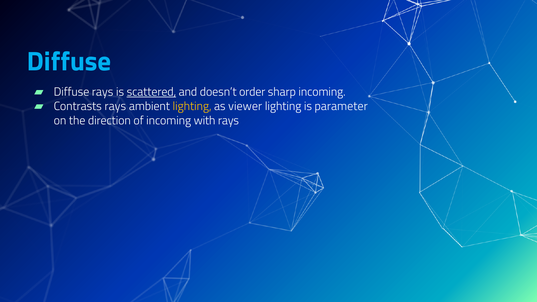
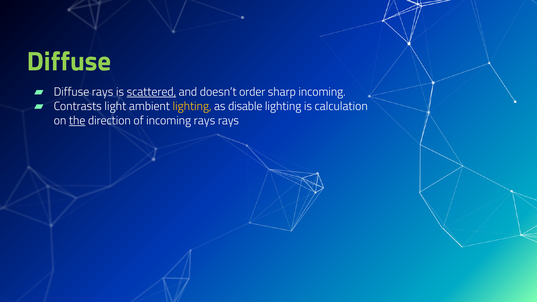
Diffuse colour: light blue -> light green (69, 62)
Contrasts rays: rays -> light (115, 106)
viewer: viewer -> disable (245, 106)
parameter: parameter -> calculation (341, 106)
the underline: none -> present (77, 121)
incoming with: with -> rays (204, 121)
